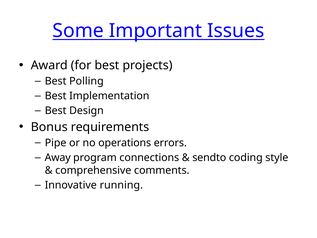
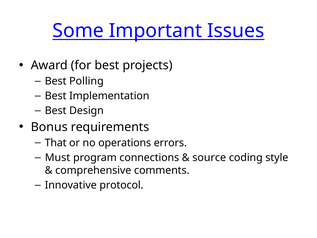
Pipe: Pipe -> That (56, 143)
Away: Away -> Must (58, 157)
sendto: sendto -> source (209, 157)
running: running -> protocol (121, 185)
